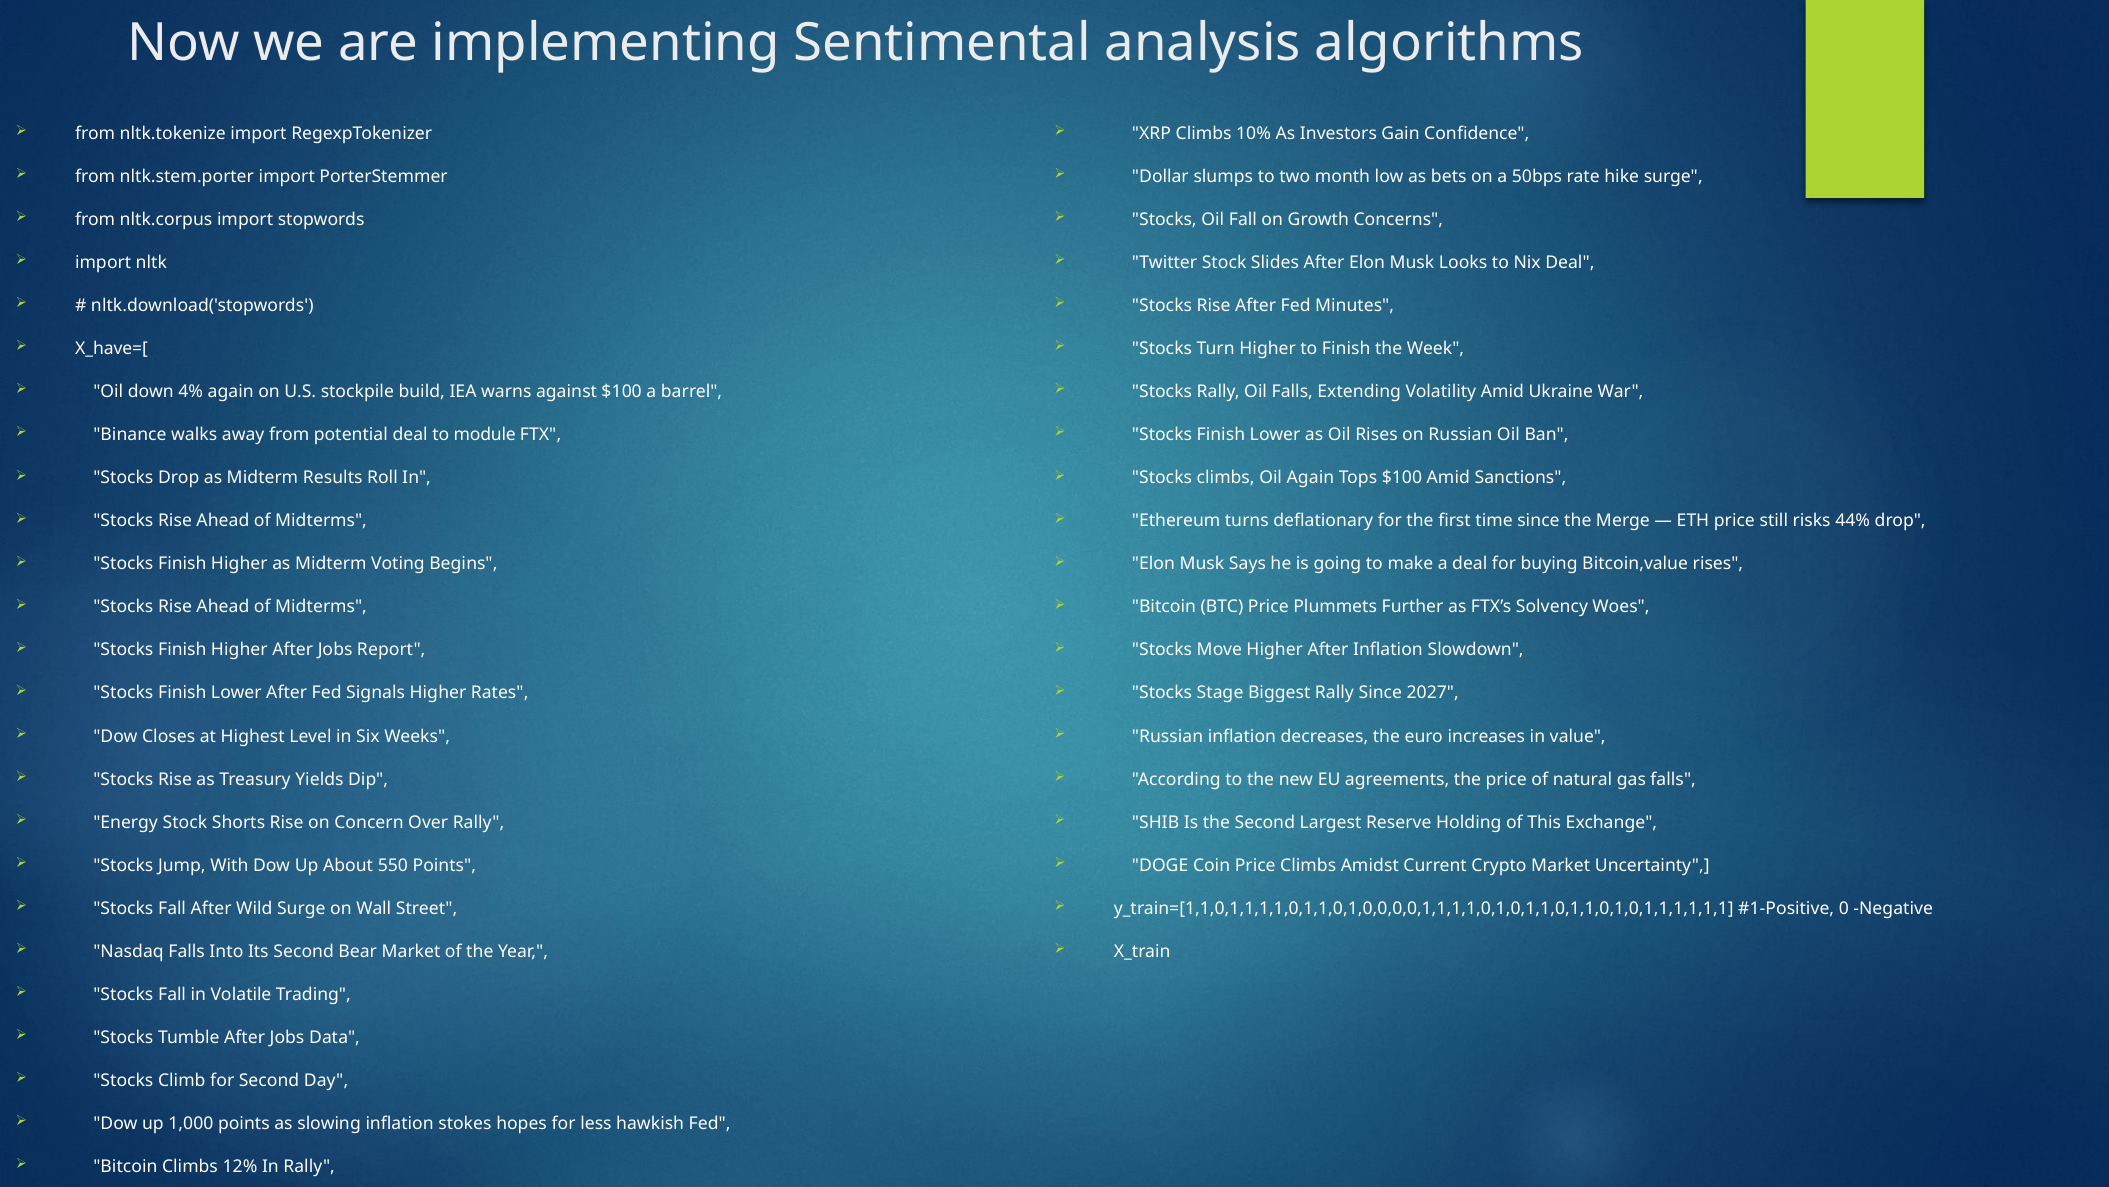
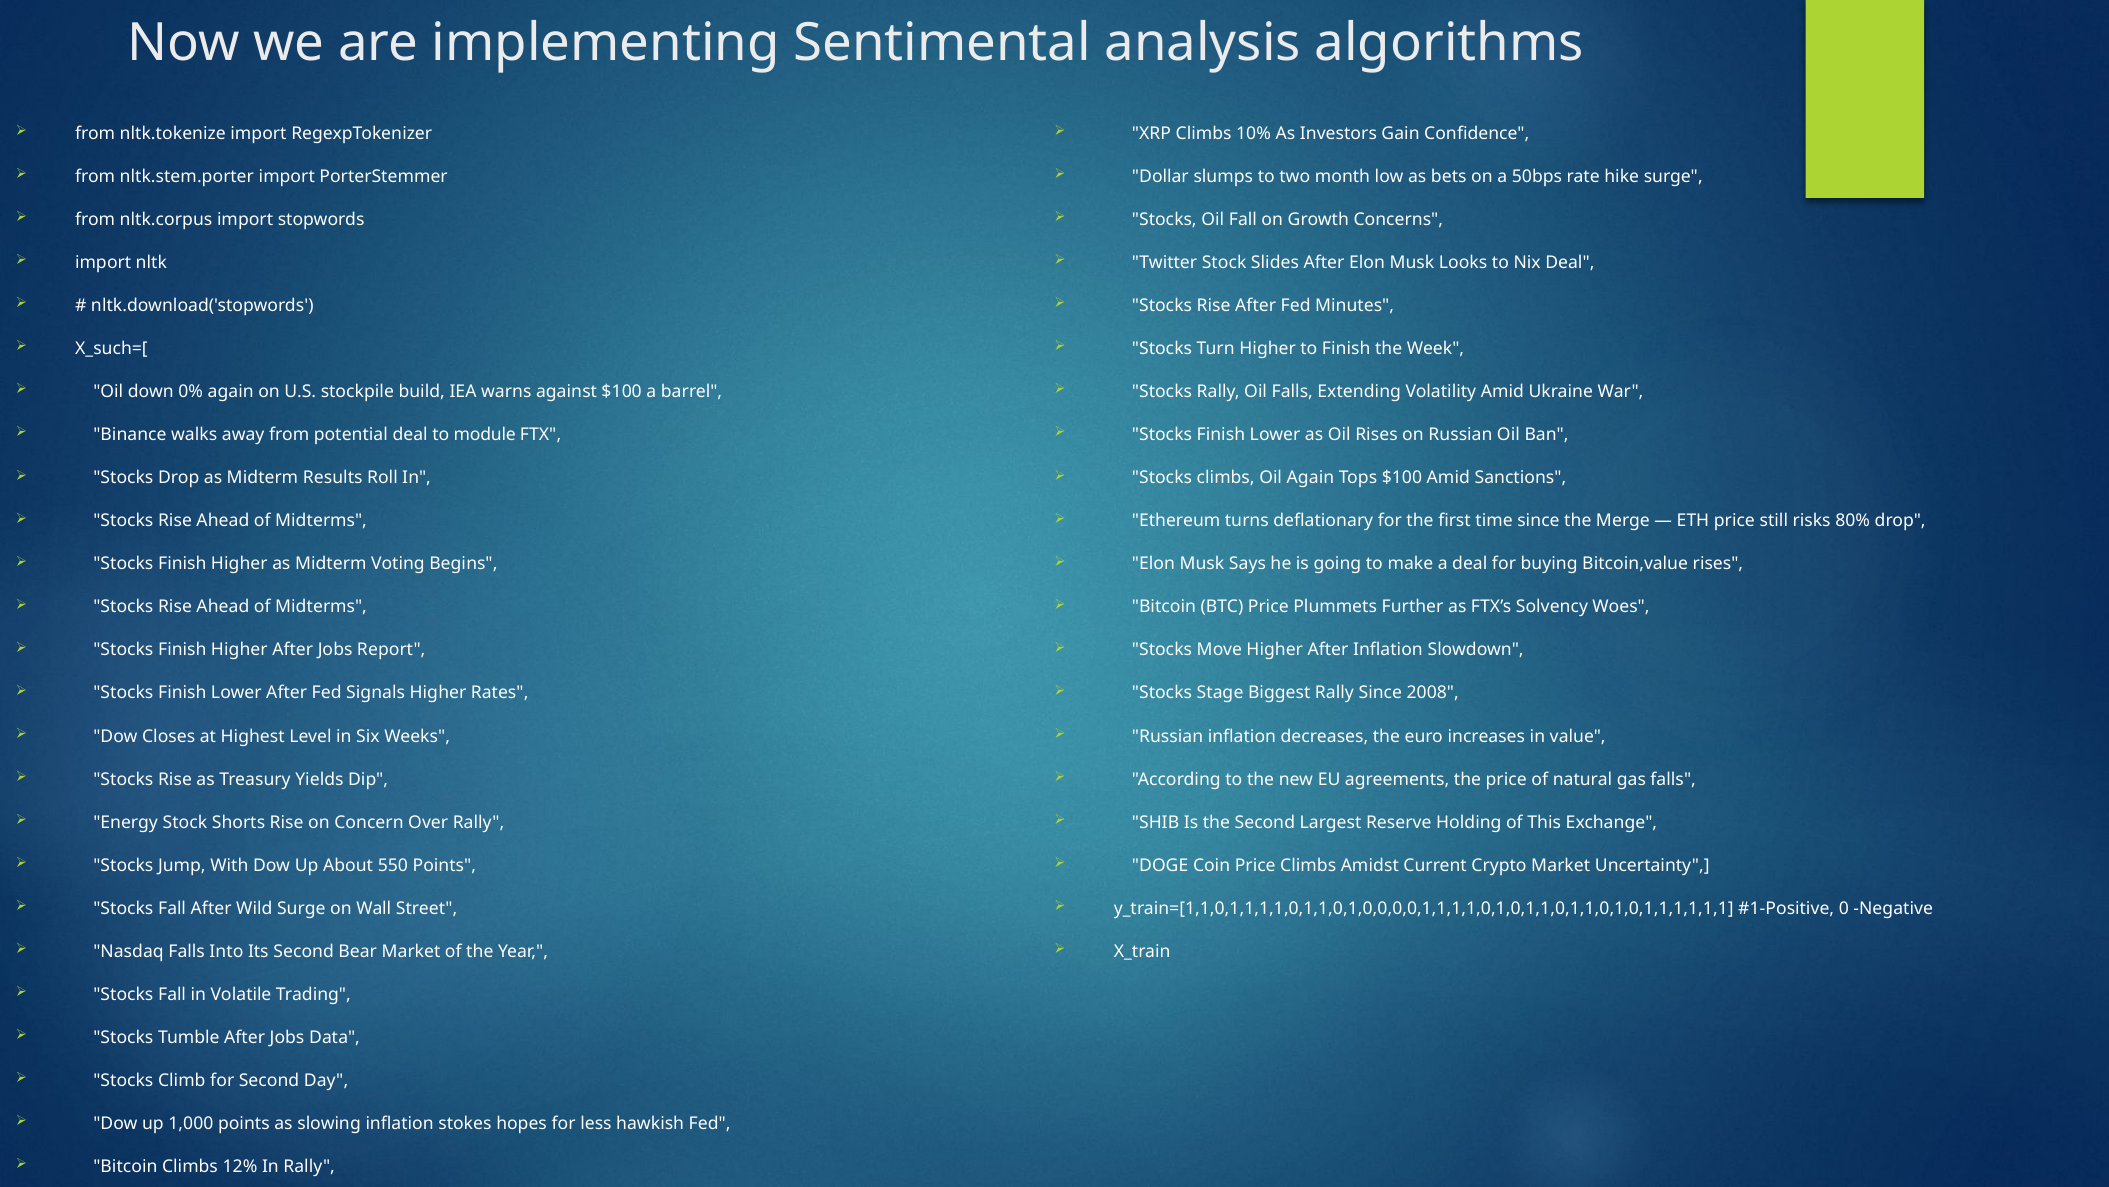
X_have=[: X_have=[ -> X_such=[ (111, 349)
4%: 4% -> 0% (191, 392)
44%: 44% -> 80% (1853, 521)
2027: 2027 -> 2008 (1433, 693)
